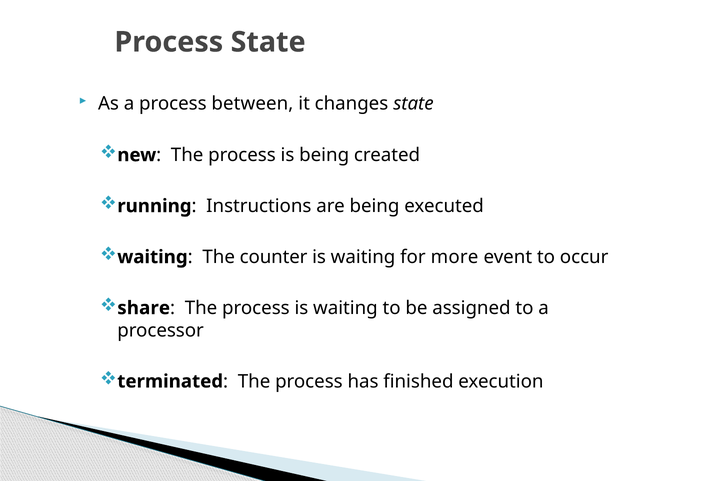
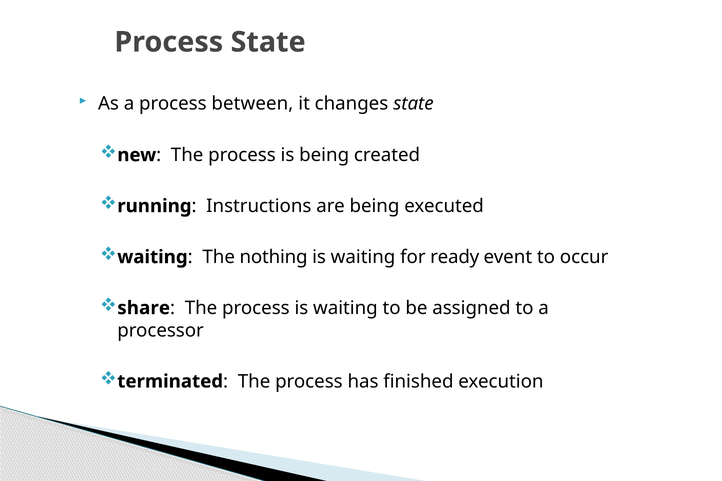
counter: counter -> nothing (274, 257)
more: more -> ready (455, 257)
